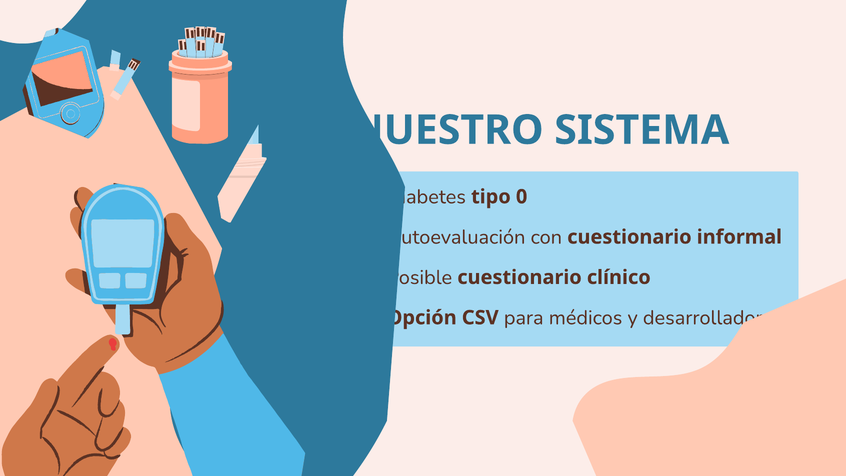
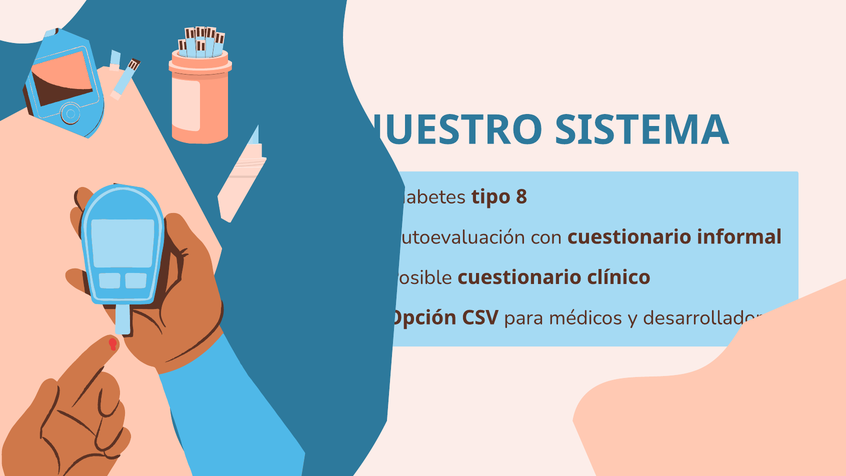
0: 0 -> 8 (522, 197)
